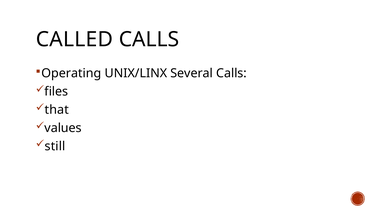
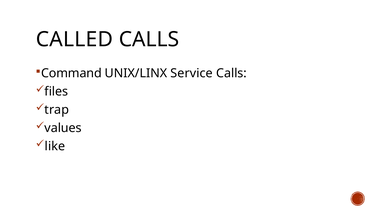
Operating: Operating -> Command (71, 73)
Several: Several -> Service (192, 73)
that: that -> trap (57, 110)
still: still -> like (55, 146)
